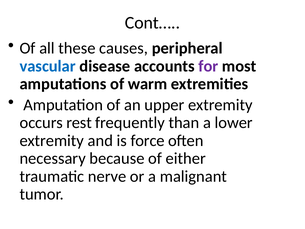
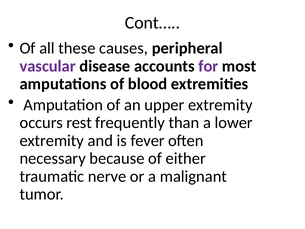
vascular colour: blue -> purple (48, 66)
warm: warm -> blood (148, 84)
force: force -> fever (148, 140)
